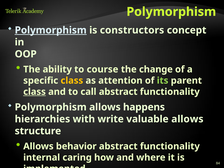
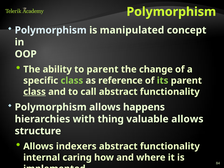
Polymorphism underline: present -> none (51, 30)
constructors: constructors -> manipulated (132, 30)
to course: course -> parent (103, 69)
class colour: yellow -> light green (72, 81)
attention: attention -> reference (120, 81)
write: write -> thing (111, 119)
behavior: behavior -> indexers (76, 146)
